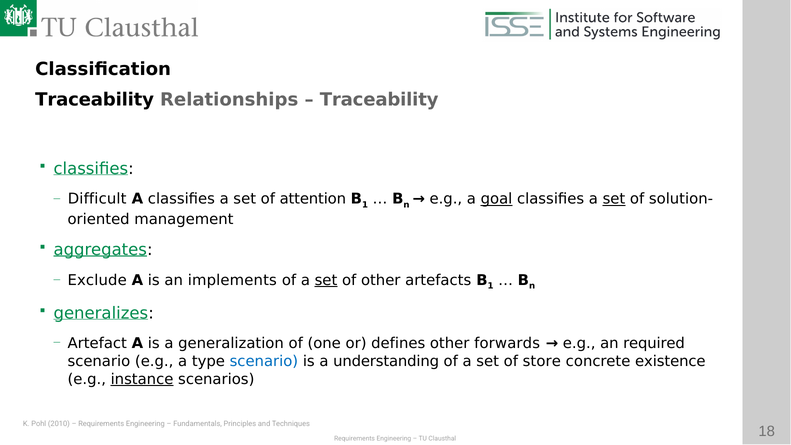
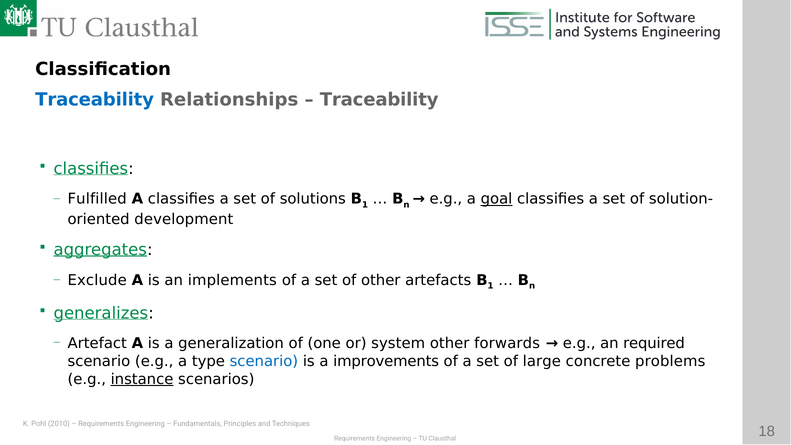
Traceability colour: black -> blue (95, 100)
Difficult: Difficult -> Fulfilled (97, 199)
attention: attention -> solutions (313, 199)
set underline: present -> none (614, 199)
management: management -> development (184, 219)
set underline: present -> none (326, 280)
defines: defines -> system (398, 344)
understanding: understanding -> improvements (386, 361)
store: store -> large (542, 361)
existence: existence -> problems (670, 361)
